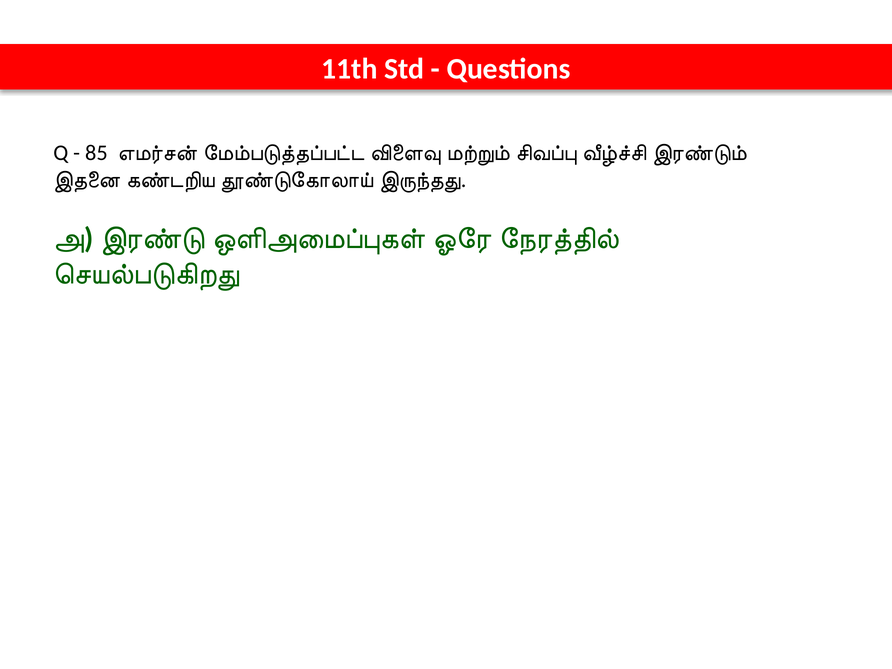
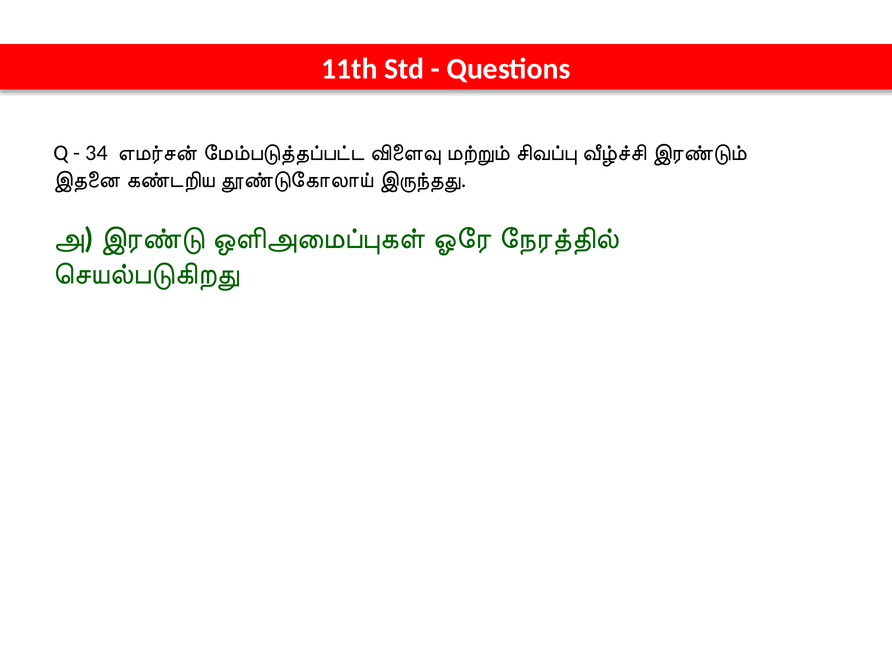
85: 85 -> 34 (96, 153)
